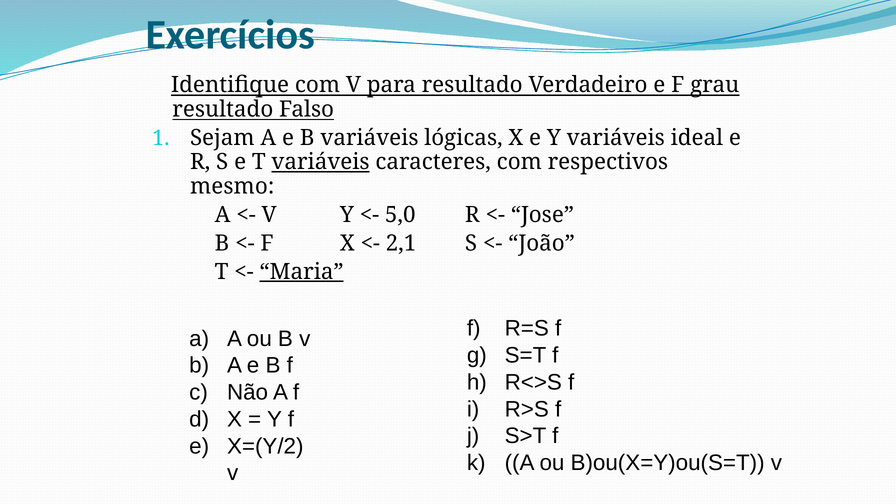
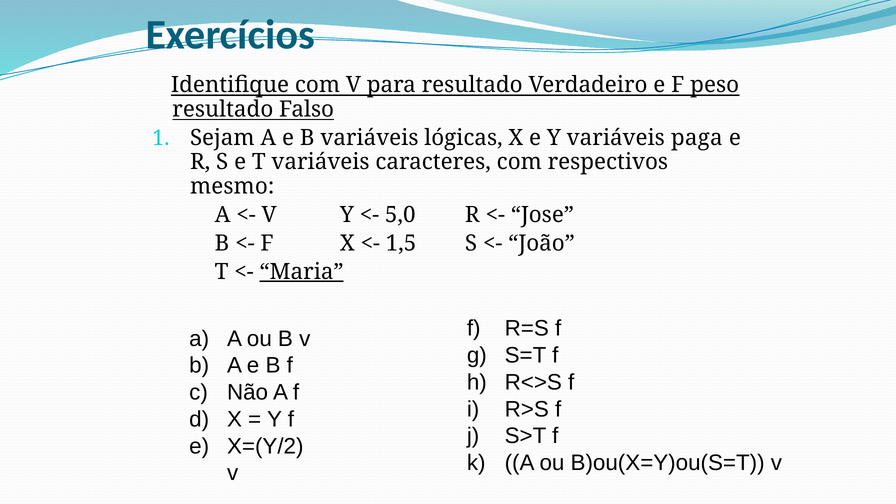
grau: grau -> peso (715, 85)
ideal: ideal -> paga (697, 138)
variáveis underline: present -> none (321, 162)
2,1: 2,1 -> 1,5 (401, 243)
